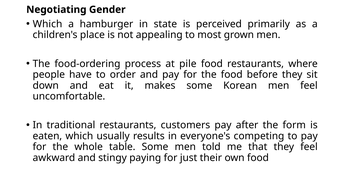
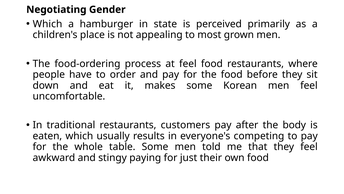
at pile: pile -> feel (188, 64)
form: form -> body (294, 125)
